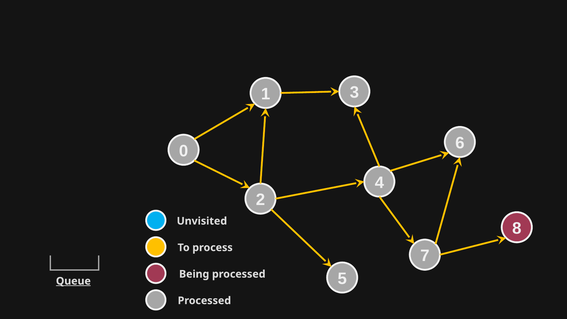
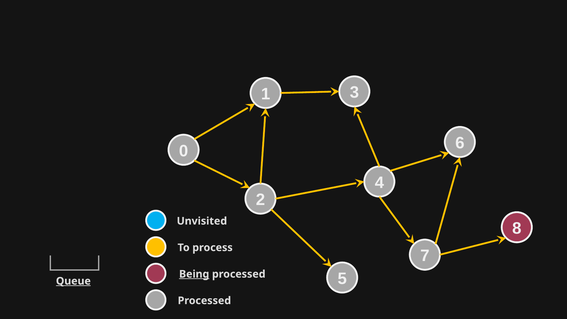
Being underline: none -> present (194, 274)
